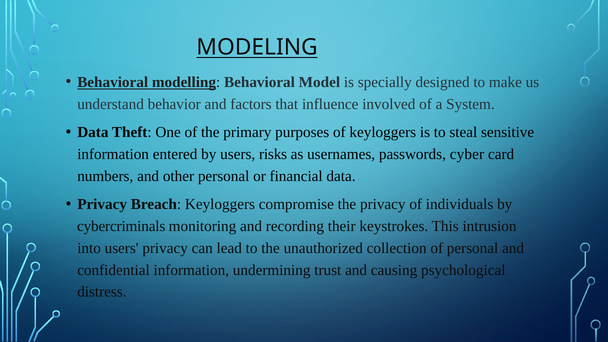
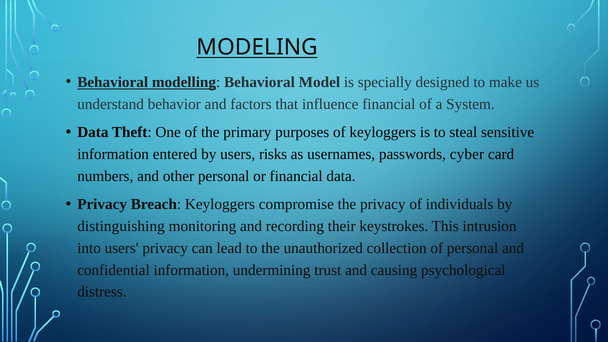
influence involved: involved -> financial (389, 104)
cybercriminals: cybercriminals -> distinguishing (121, 226)
